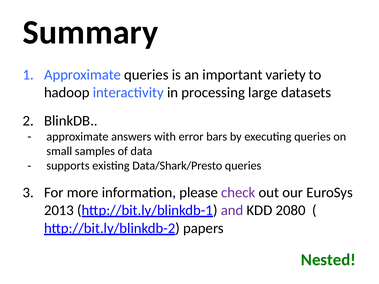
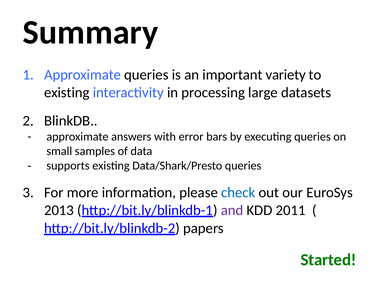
hadoop: hadoop -> existing (67, 93)
check colour: purple -> blue (238, 193)
2080: 2080 -> 2011 (291, 210)
Nested: Nested -> Started (328, 260)
